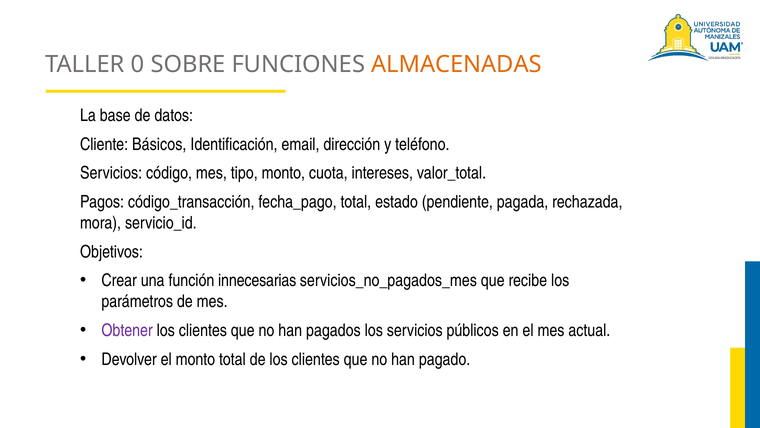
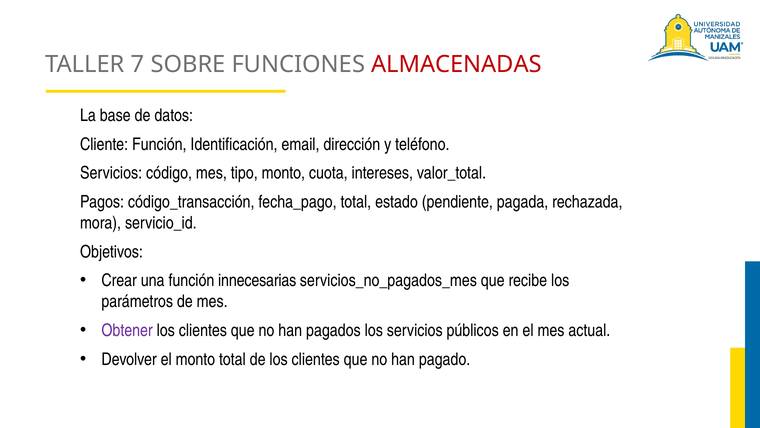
0: 0 -> 7 (138, 64)
ALMACENADAS colour: orange -> red (457, 64)
Cliente Básicos: Básicos -> Función (159, 144)
